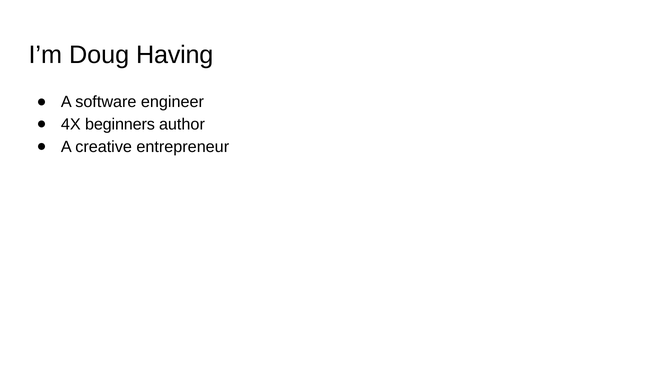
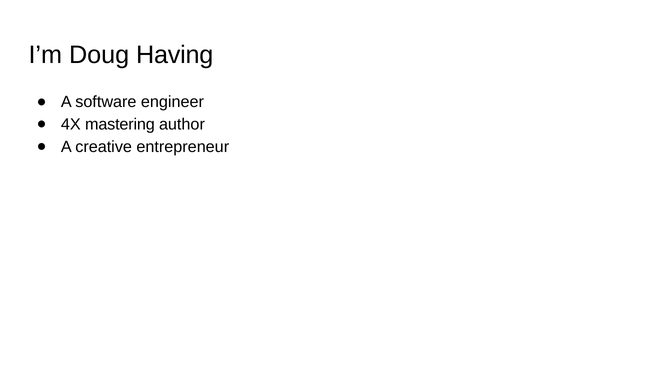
beginners: beginners -> mastering (120, 124)
